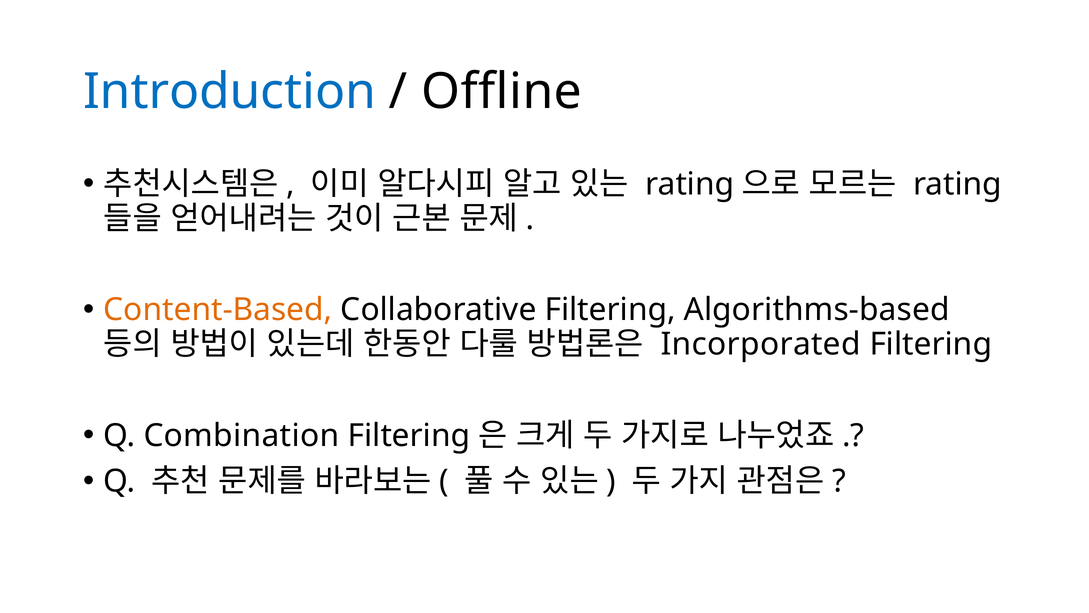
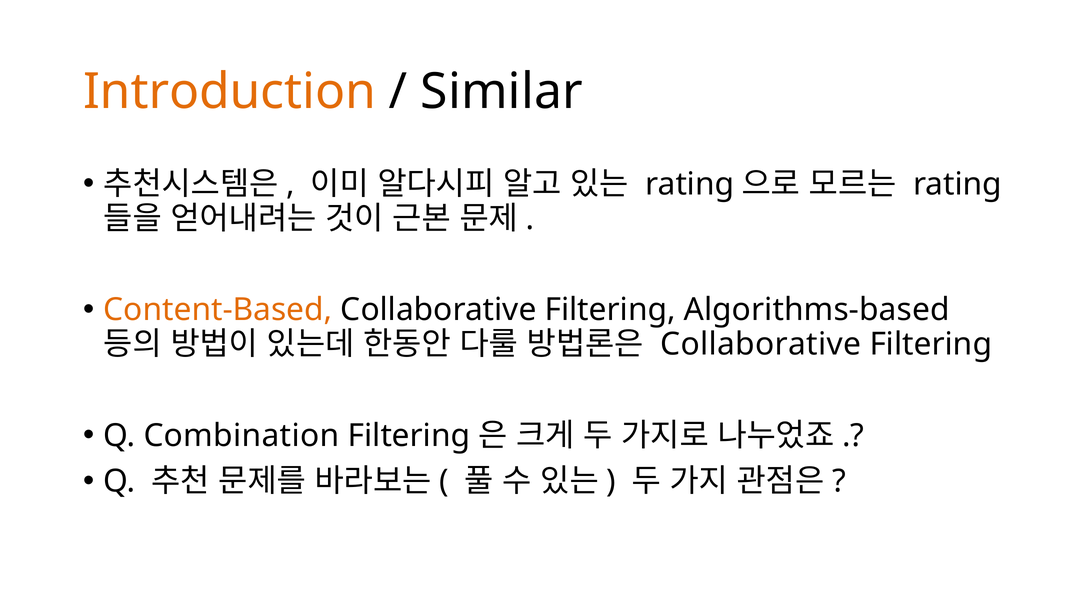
Introduction colour: blue -> orange (229, 91)
Offline: Offline -> Similar (502, 91)
Incorporated: Incorporated -> Collaborative (761, 344)
